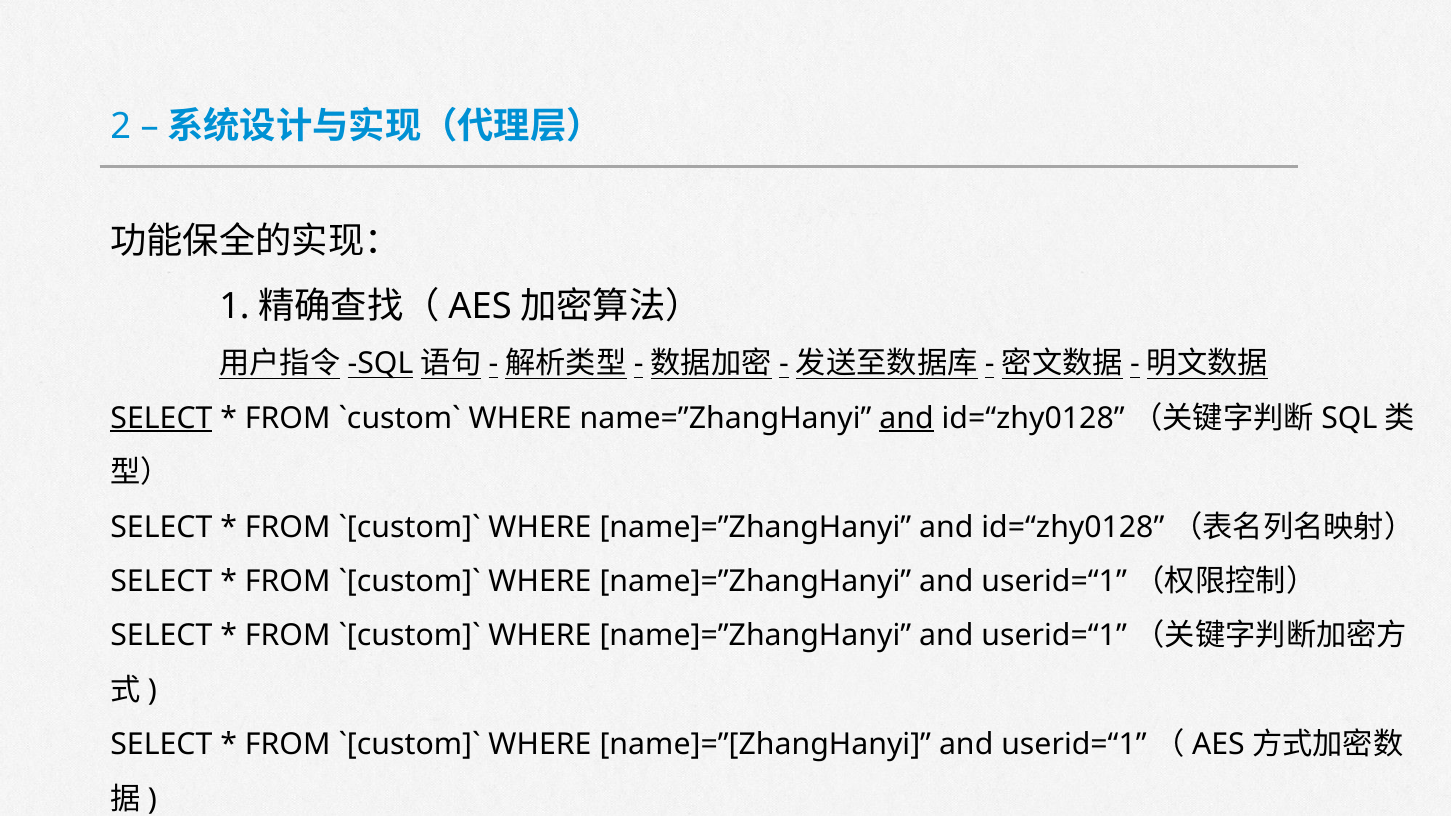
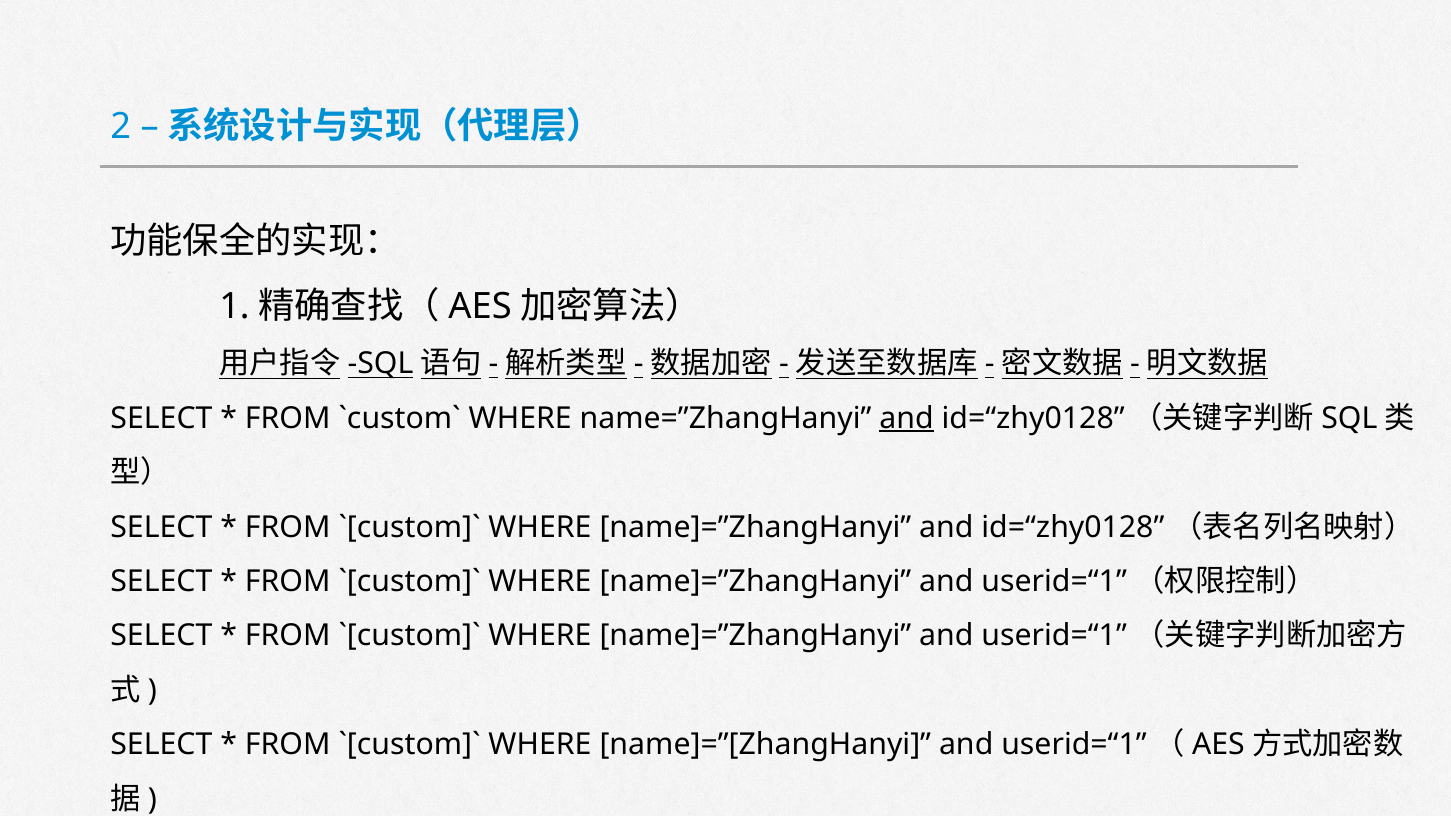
SELECT underline: present -> none (161, 418)
